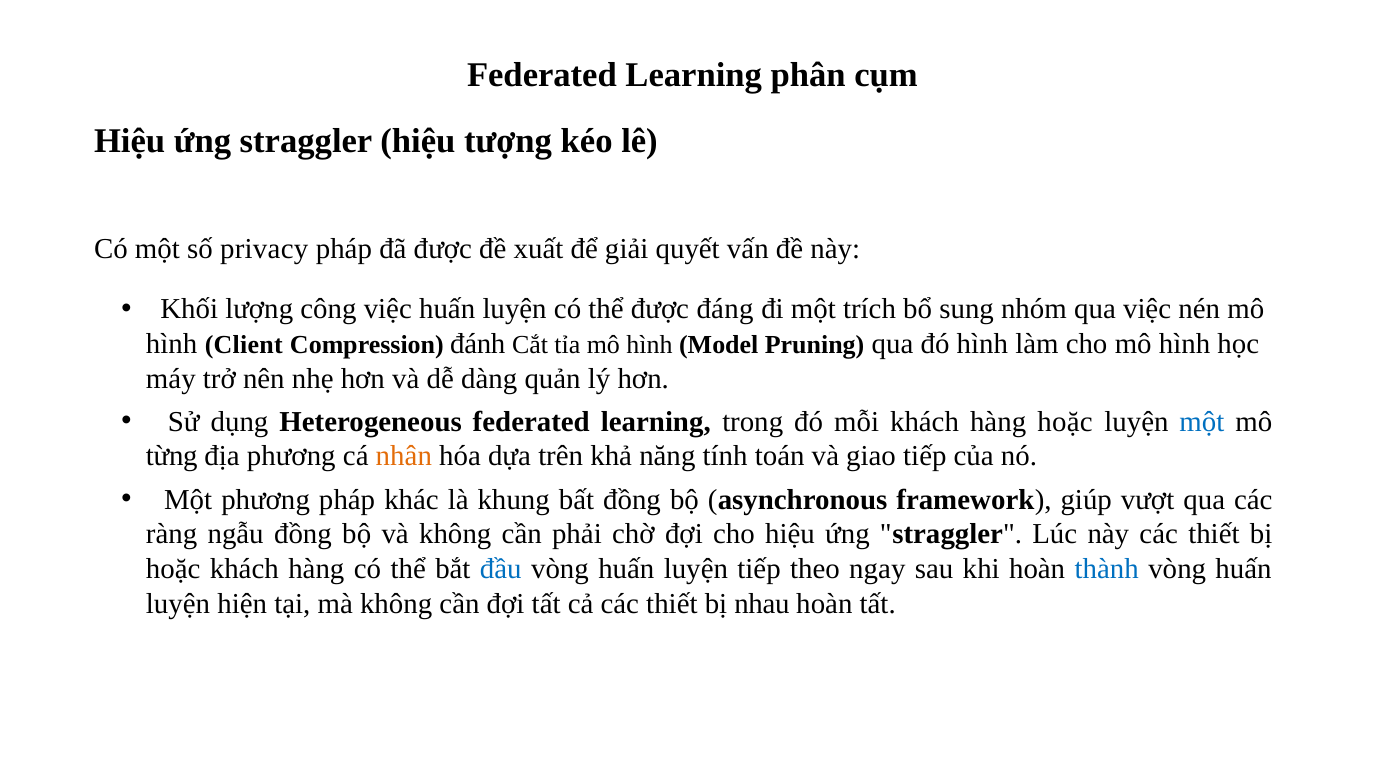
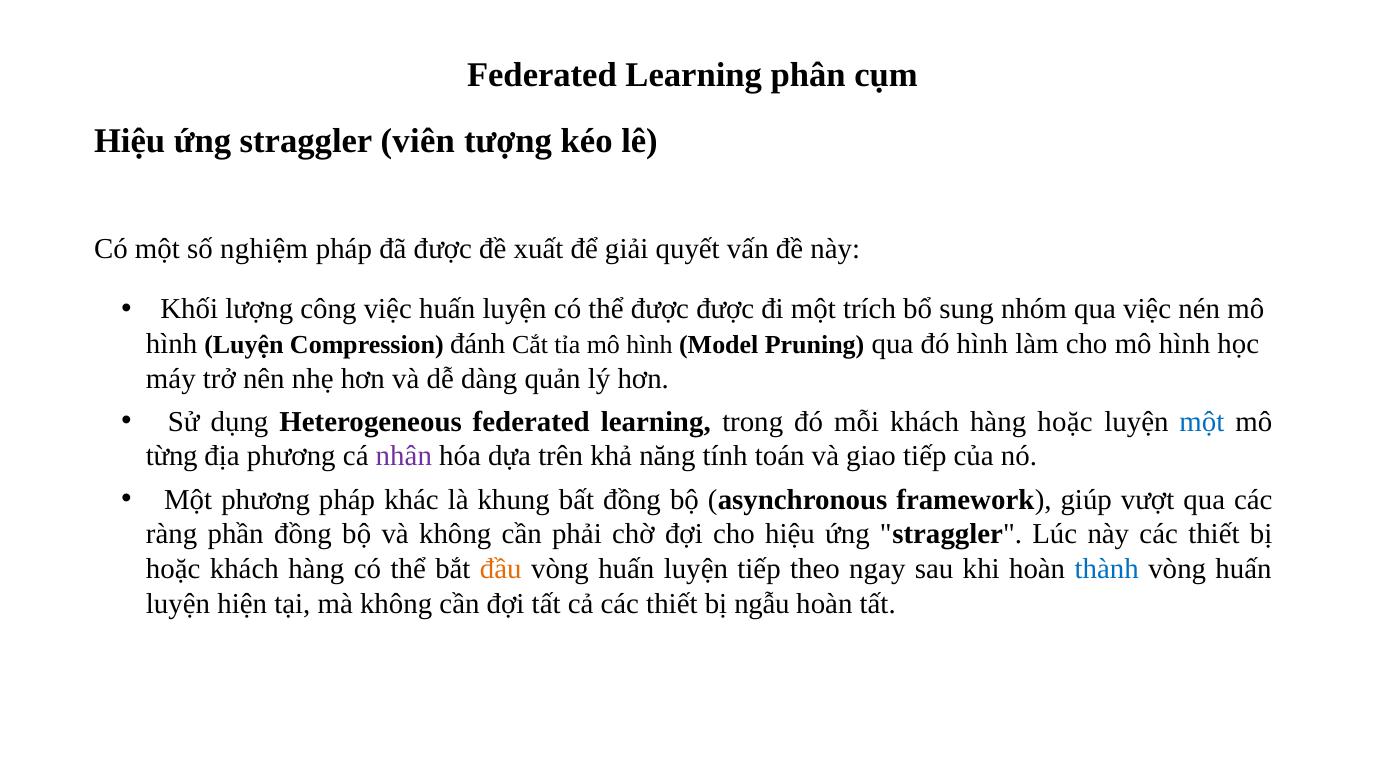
straggler hiệu: hiệu -> viên (418, 141)
privacy: privacy -> nghiệm (264, 249)
được đáng: đáng -> được (725, 309)
hình Client: Client -> Luyện (244, 345)
nhân colour: orange -> purple (404, 456)
ngẫu: ngẫu -> phần (236, 534)
đầu colour: blue -> orange (501, 569)
nhau: nhau -> ngẫu (762, 604)
